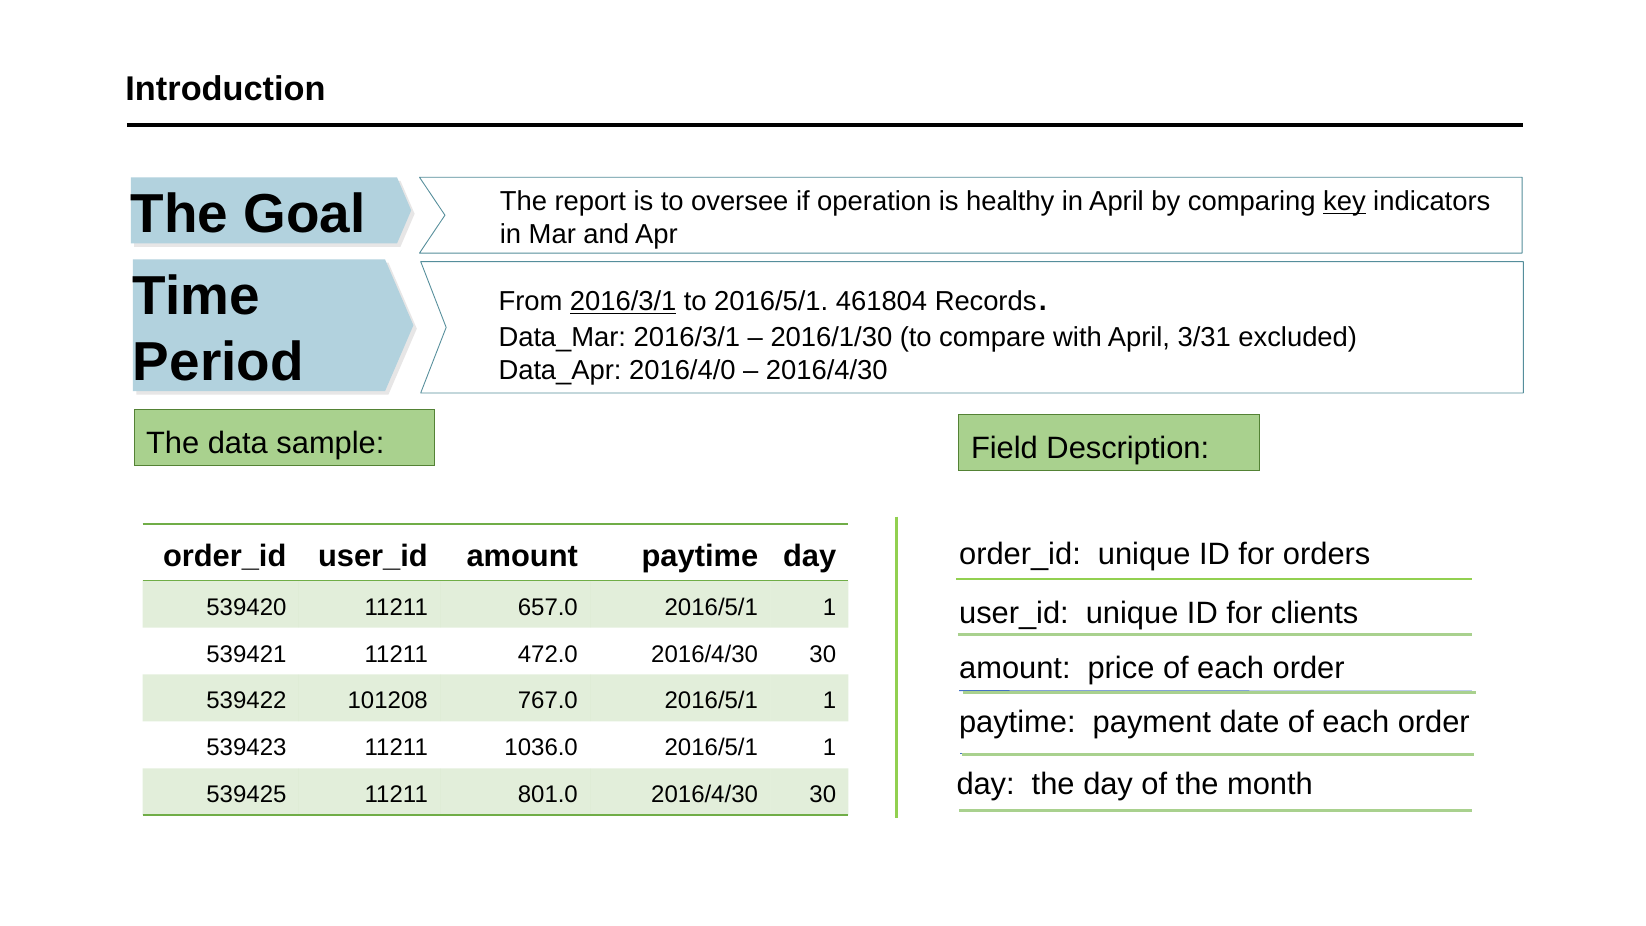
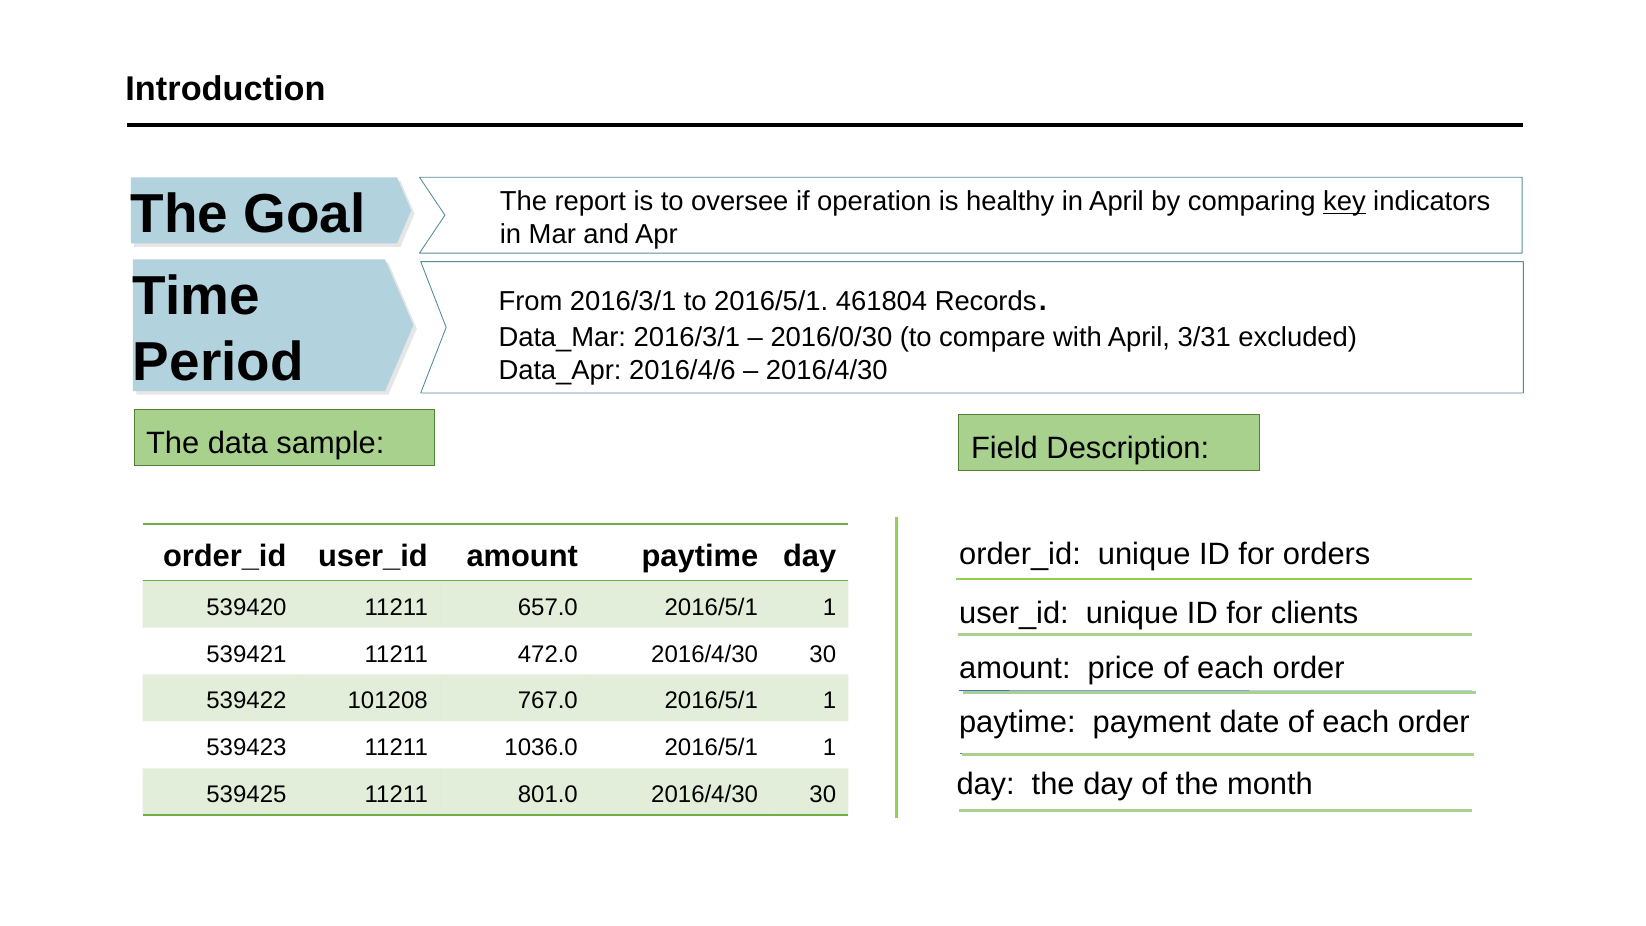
2016/3/1 underline: present -> none (623, 302)
2016/1/30: 2016/1/30 -> 2016/0/30 (831, 337)
2016/4/0: 2016/4/0 -> 2016/4/6 (682, 370)
